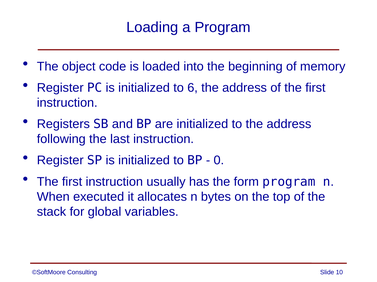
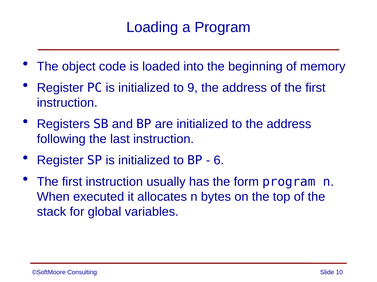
6: 6 -> 9 (193, 88)
0: 0 -> 6 (219, 161)
